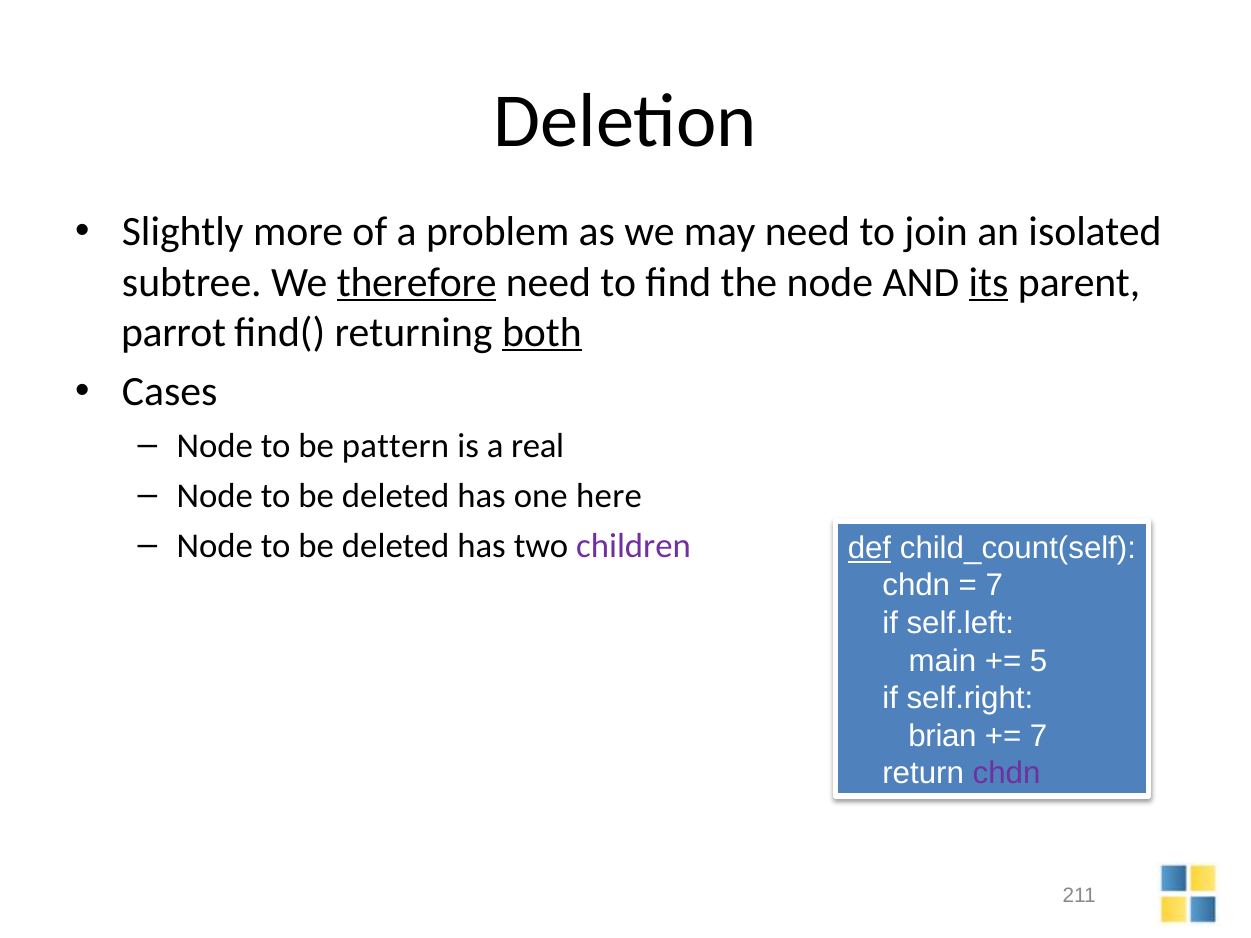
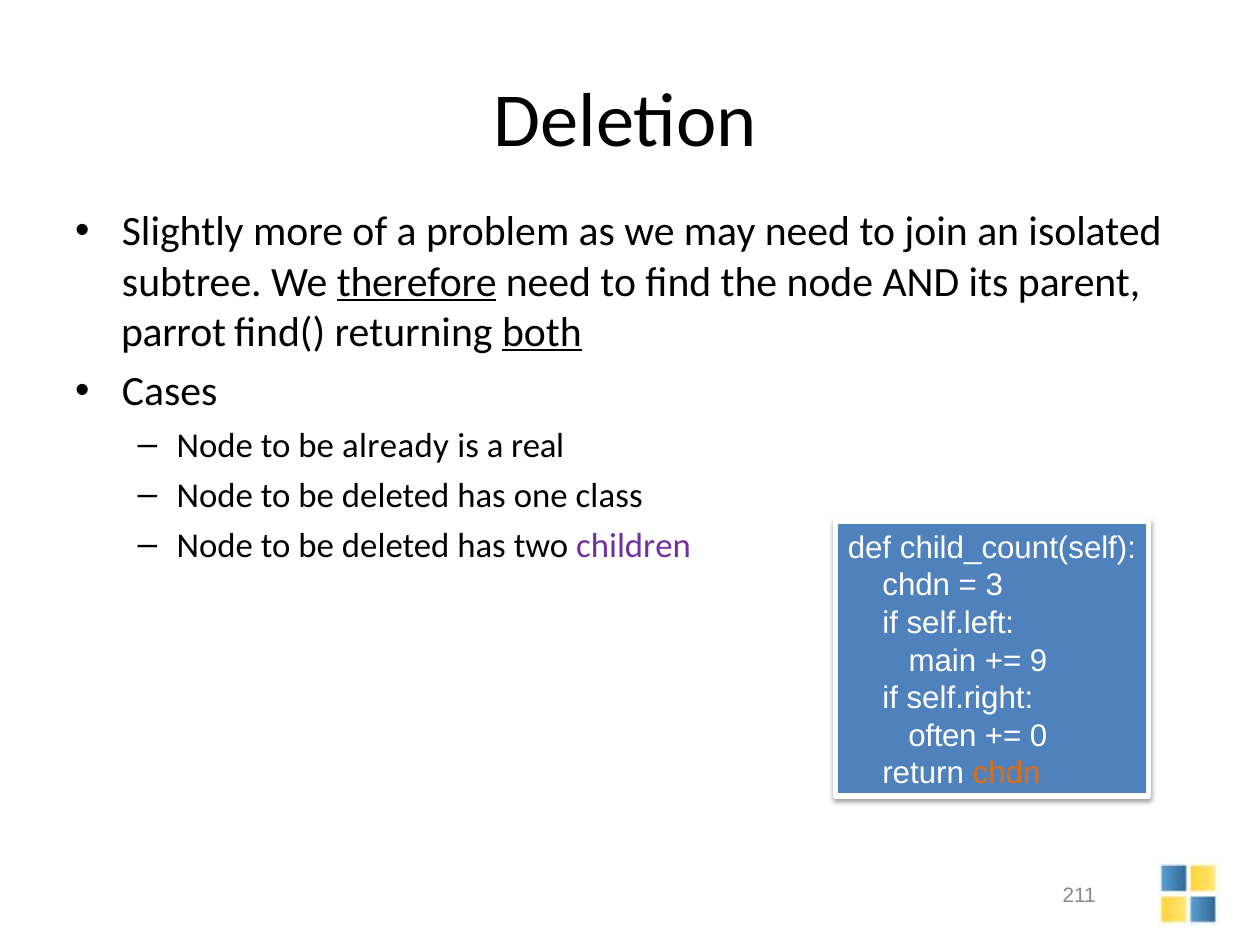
its underline: present -> none (988, 282)
pattern: pattern -> already (396, 446)
here: here -> class (609, 496)
def underline: present -> none (869, 548)
7: 7 -> 3 (994, 586)
5: 5 -> 9 (1039, 661)
brian: brian -> often (942, 736)
7: 7 -> 0 (1039, 736)
chdn colour: purple -> orange (1007, 773)
